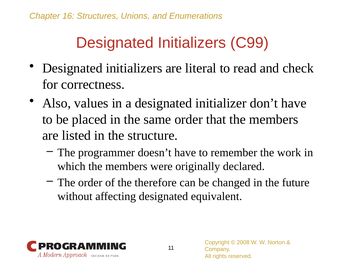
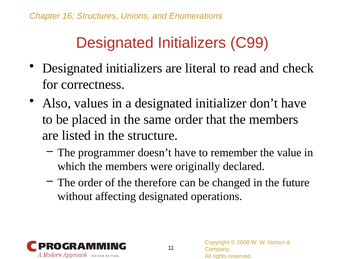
work: work -> value (289, 152)
equivalent: equivalent -> operations (217, 196)
